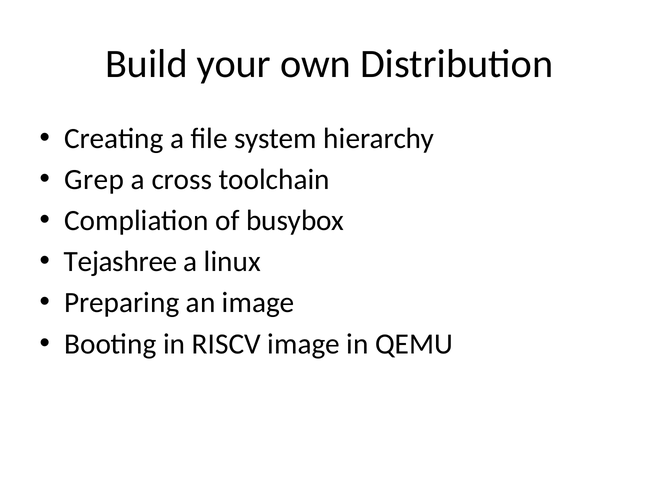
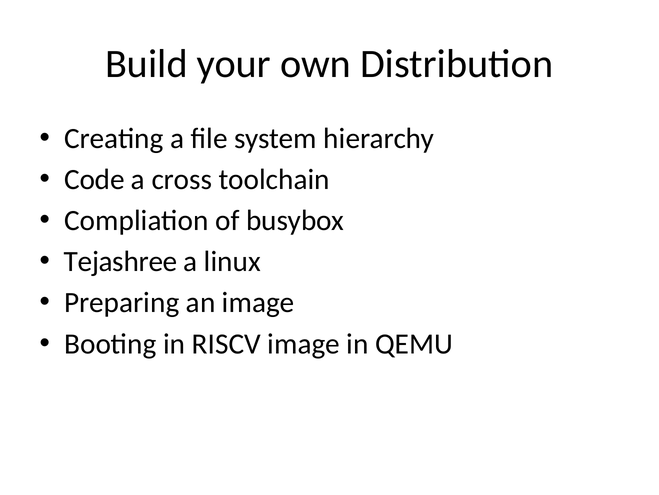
Grep: Grep -> Code (94, 179)
